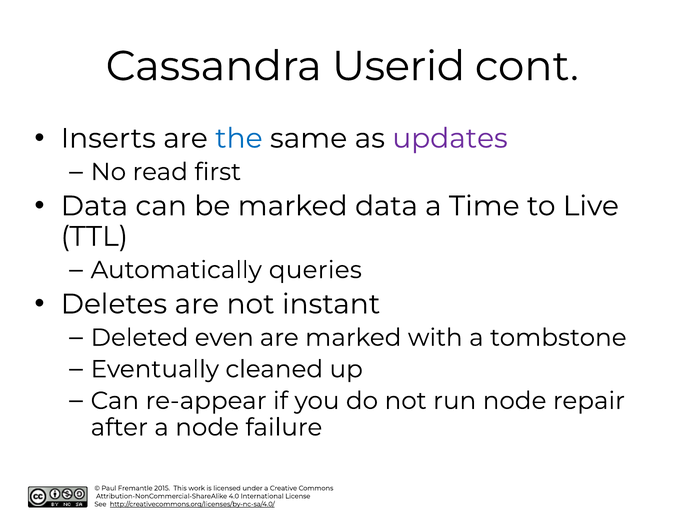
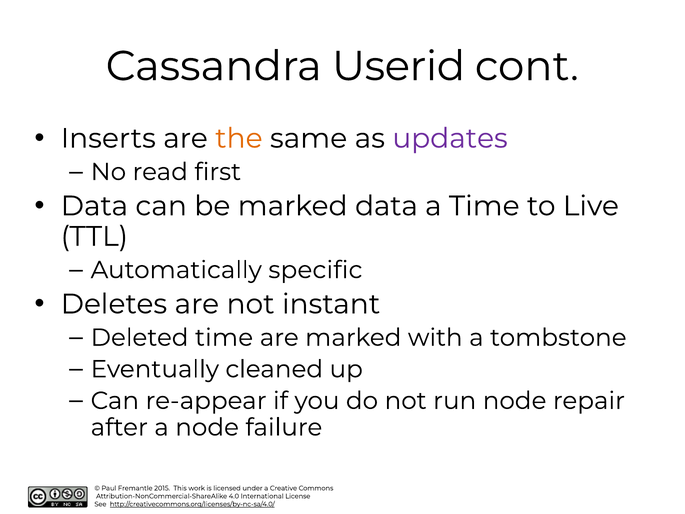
the colour: blue -> orange (239, 138)
queries: queries -> specific (315, 270)
Deleted even: even -> time (224, 337)
